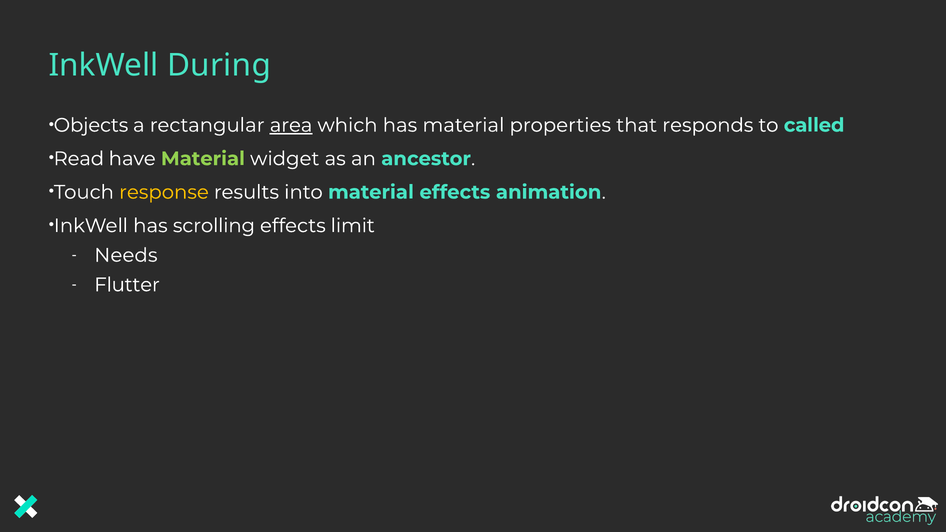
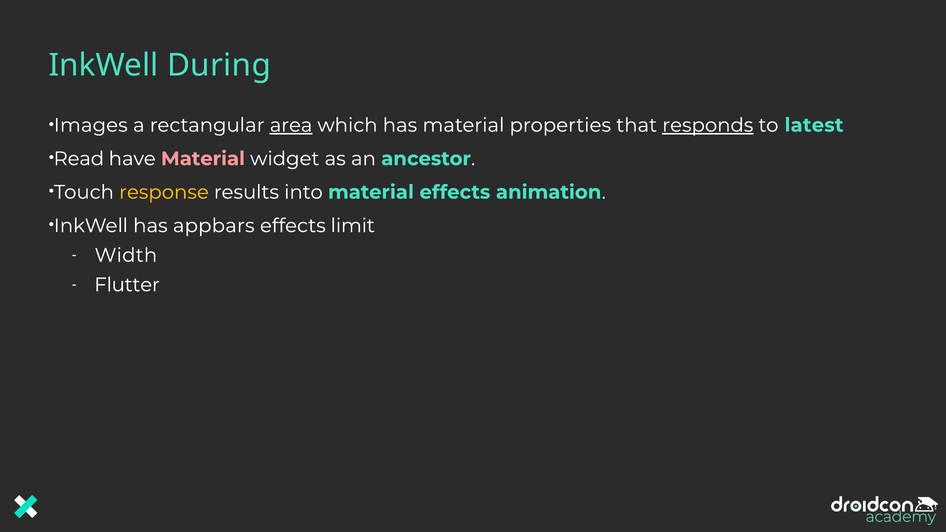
Objects: Objects -> Images (91, 125)
responds underline: none -> present (708, 125)
called: called -> latest (814, 125)
Material colour: light green -> pink (203, 159)
scrolling: scrolling -> appbars (214, 226)
Needs: Needs -> Width (126, 255)
